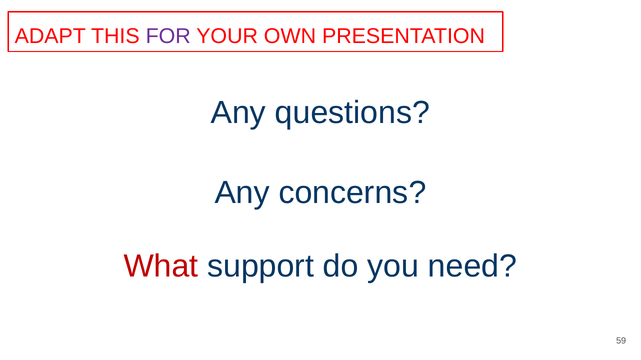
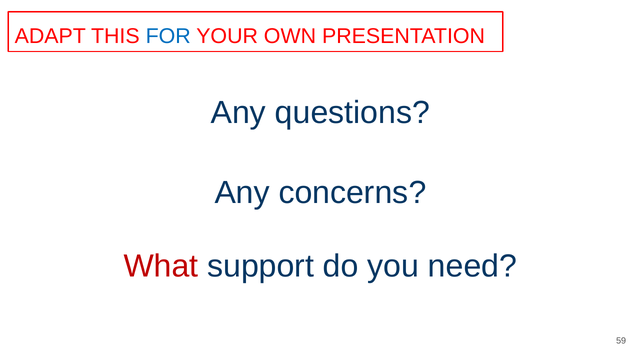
FOR colour: purple -> blue (168, 36)
